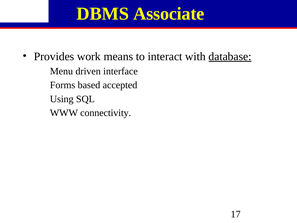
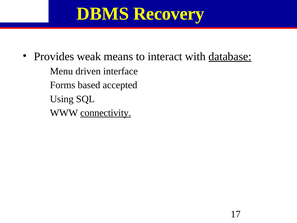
Associate: Associate -> Recovery (169, 14)
work: work -> weak (89, 56)
connectivity underline: none -> present (106, 113)
